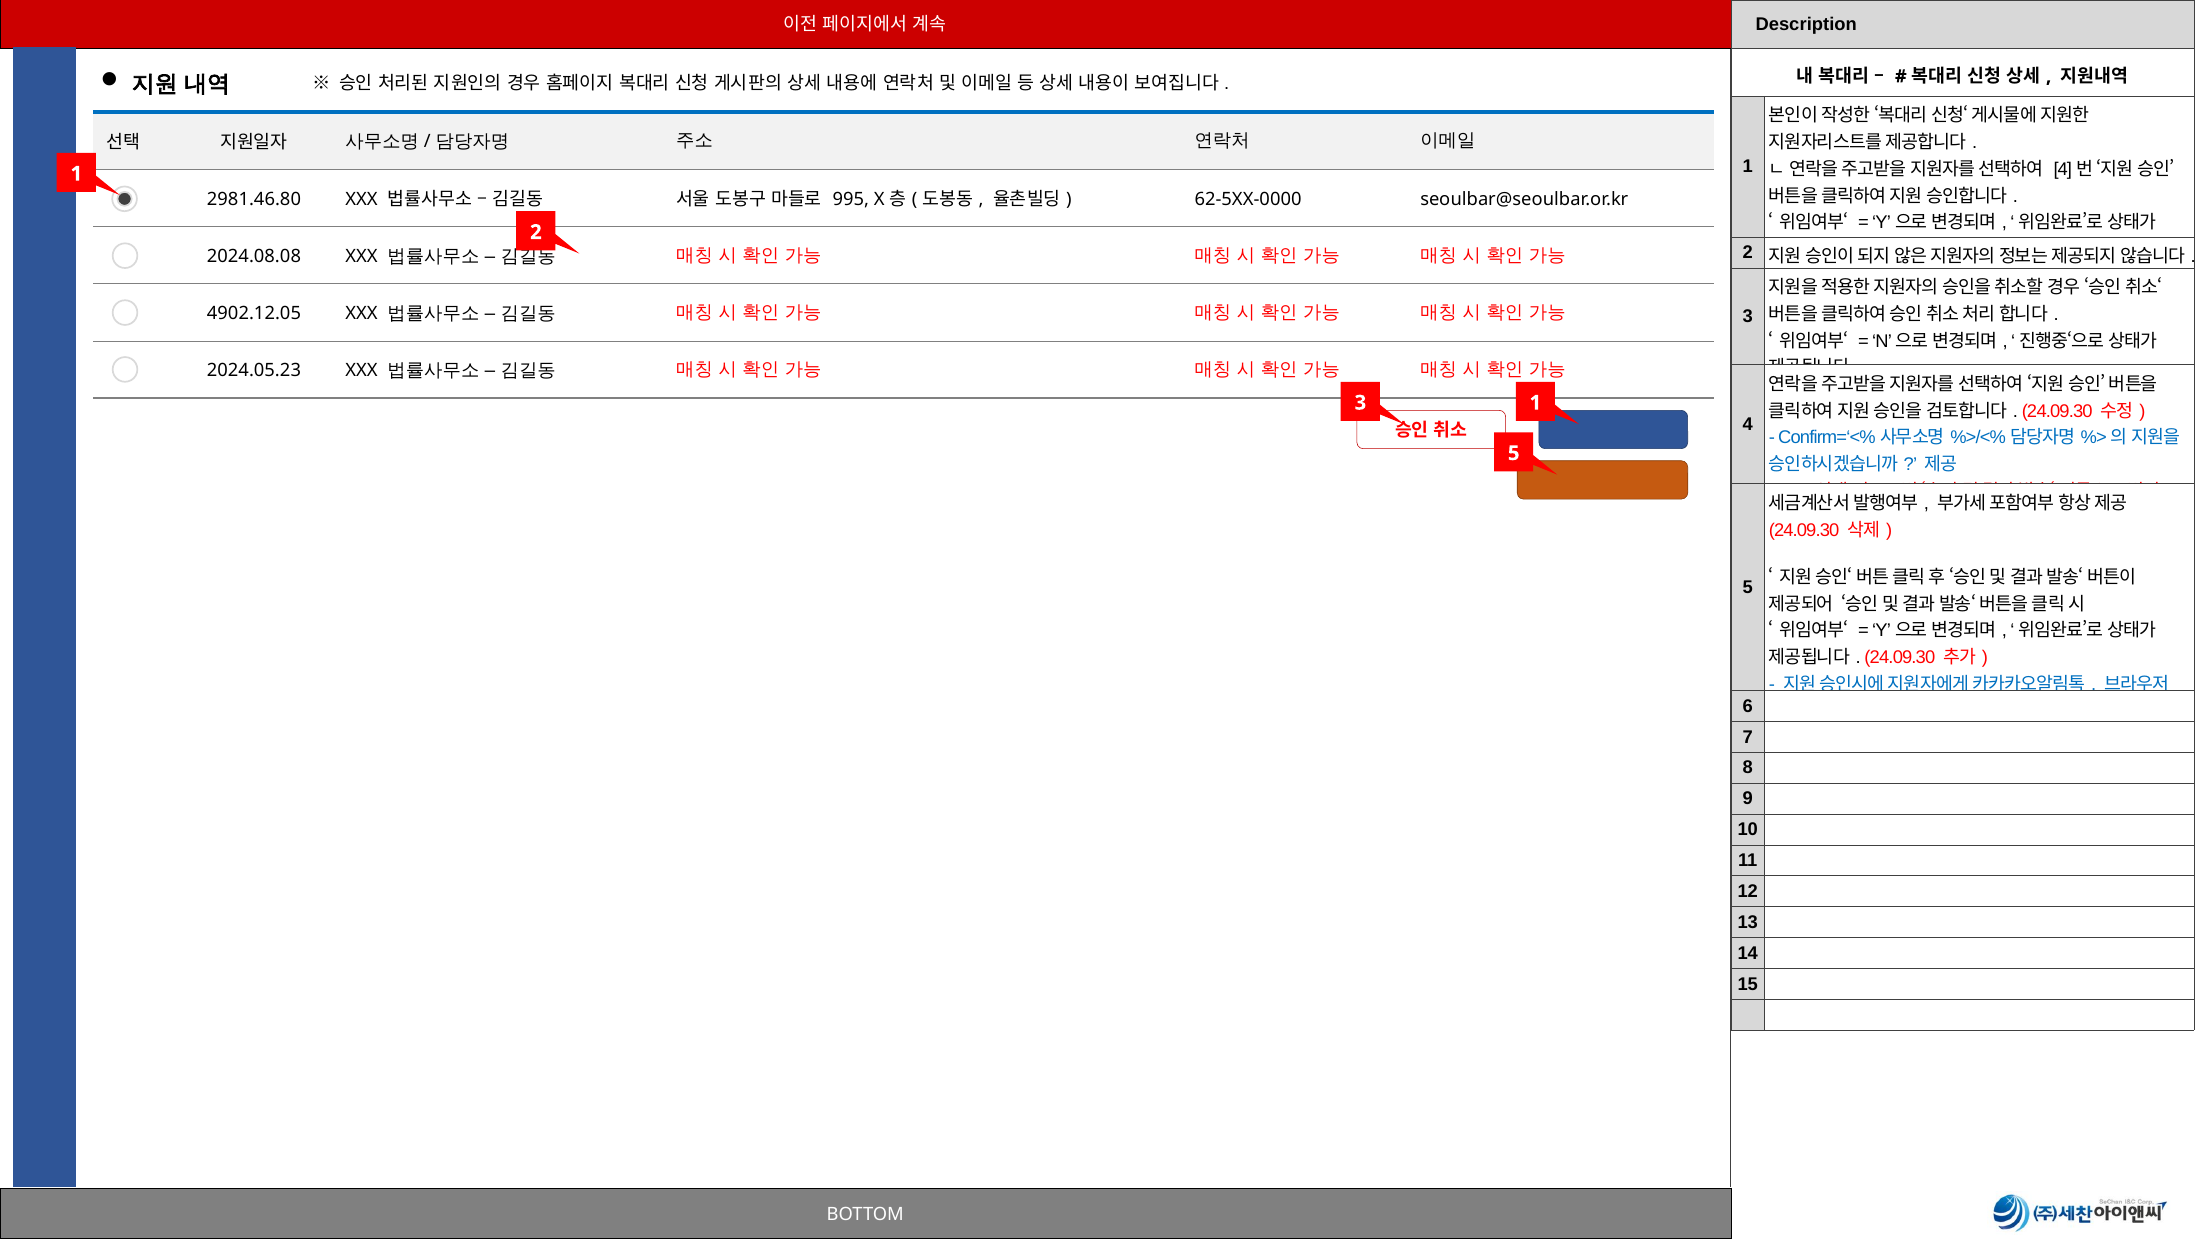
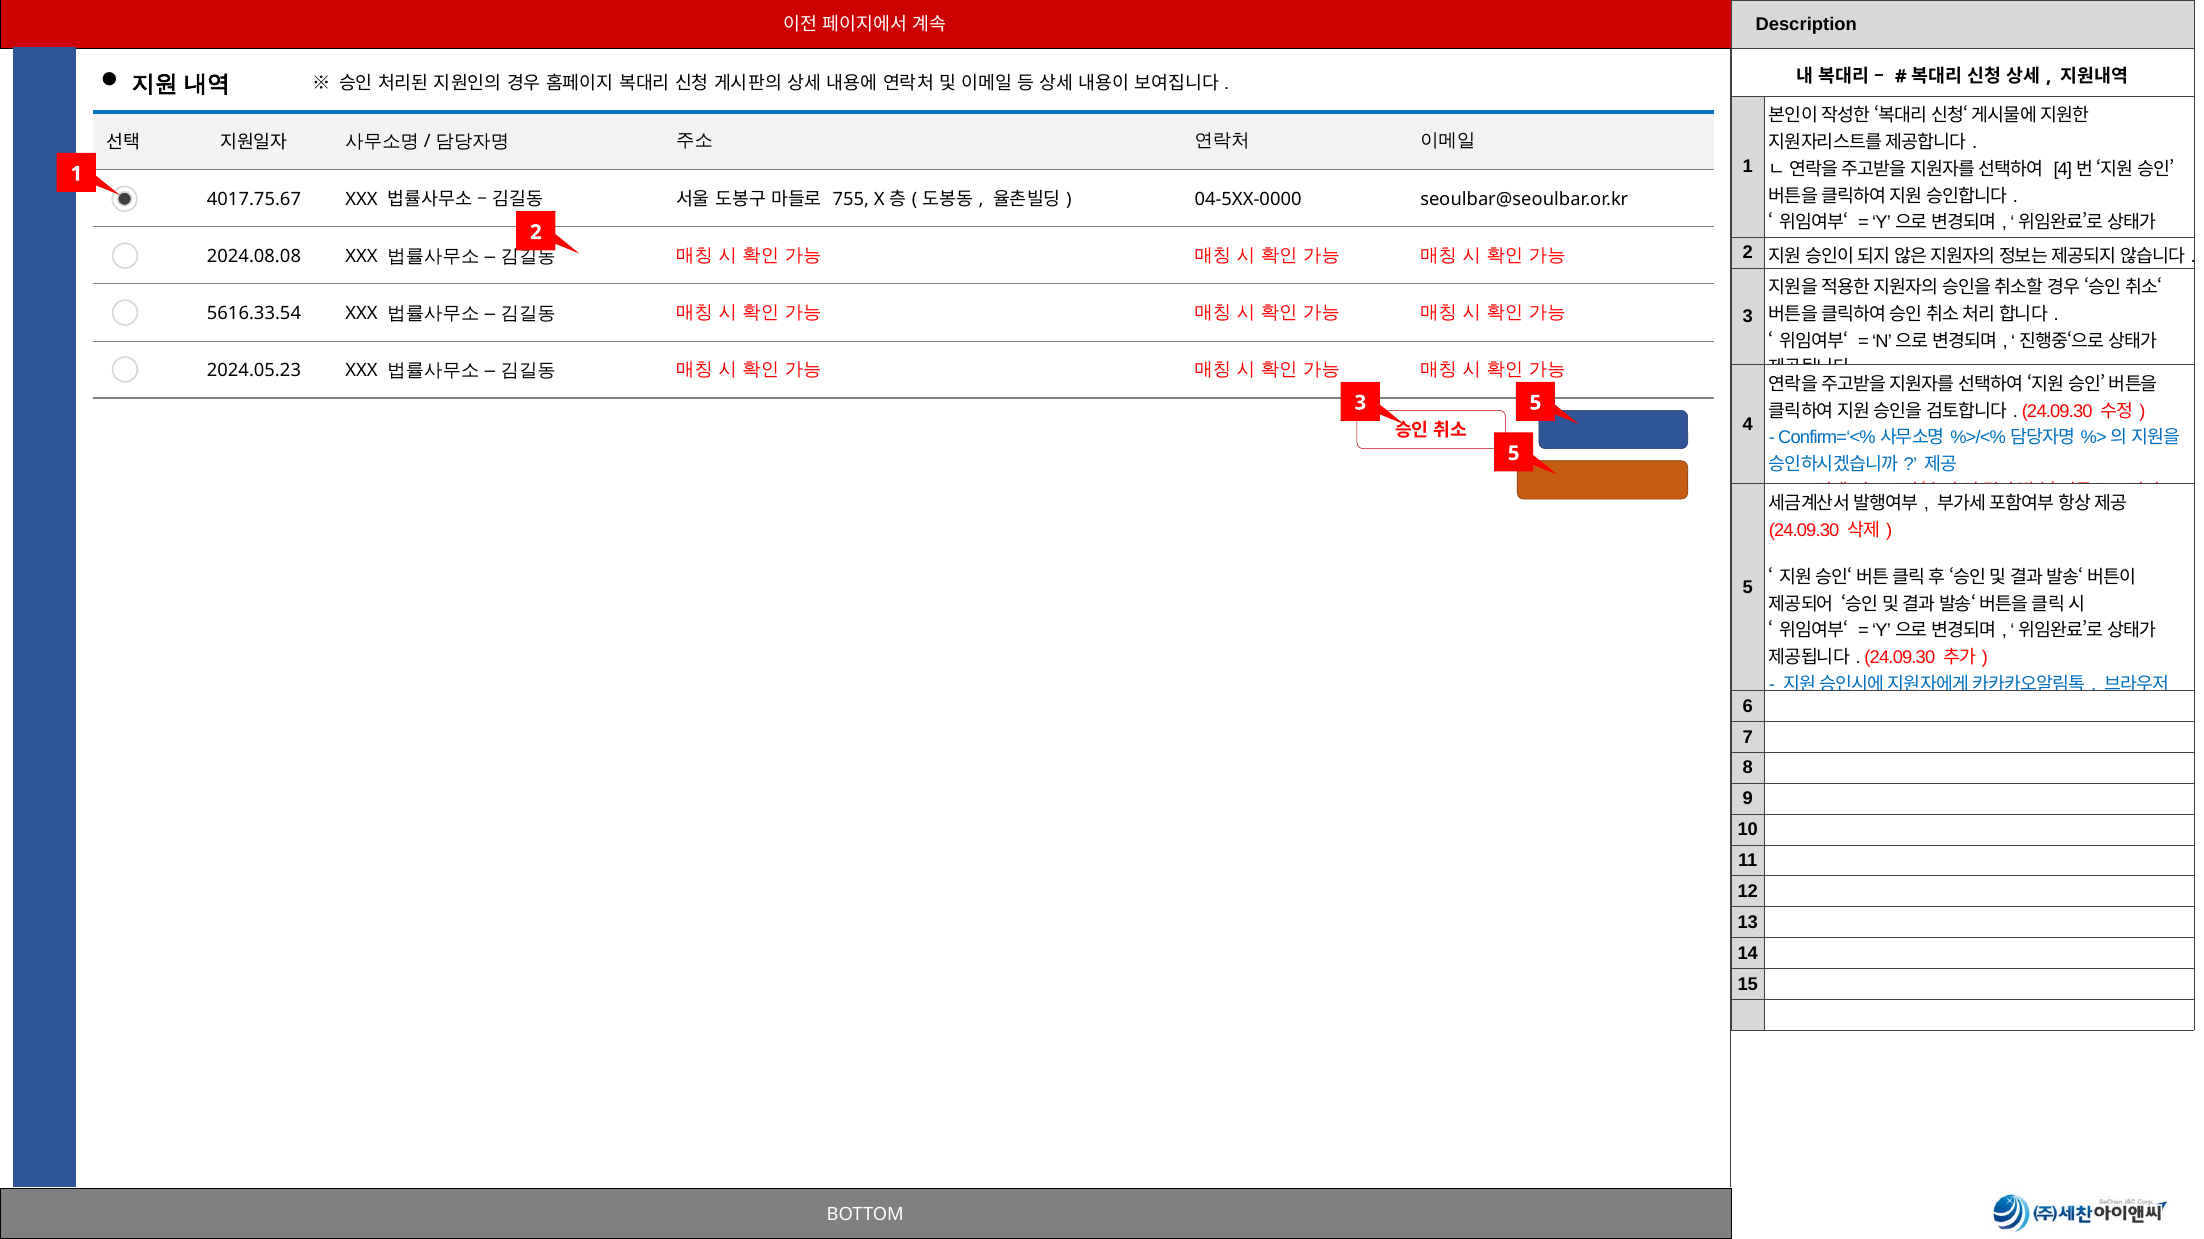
2981.46.80: 2981.46.80 -> 4017.75.67 (254, 199)
995: 995 -> 755 (851, 200)
62-5XX-0000: 62-5XX-0000 -> 04-5XX-0000 (1248, 199)
4902.12.05: 4902.12.05 -> 5616.33.54 (254, 314)
3 1: 1 -> 5 (1535, 403)
